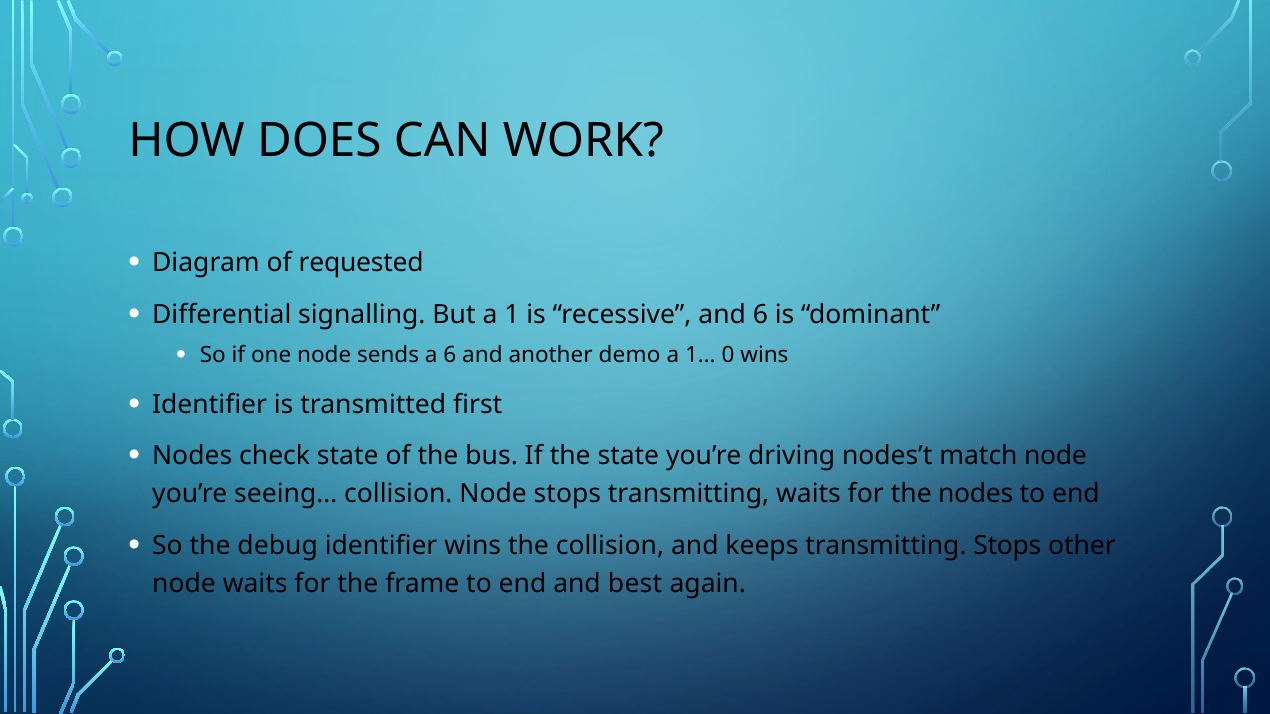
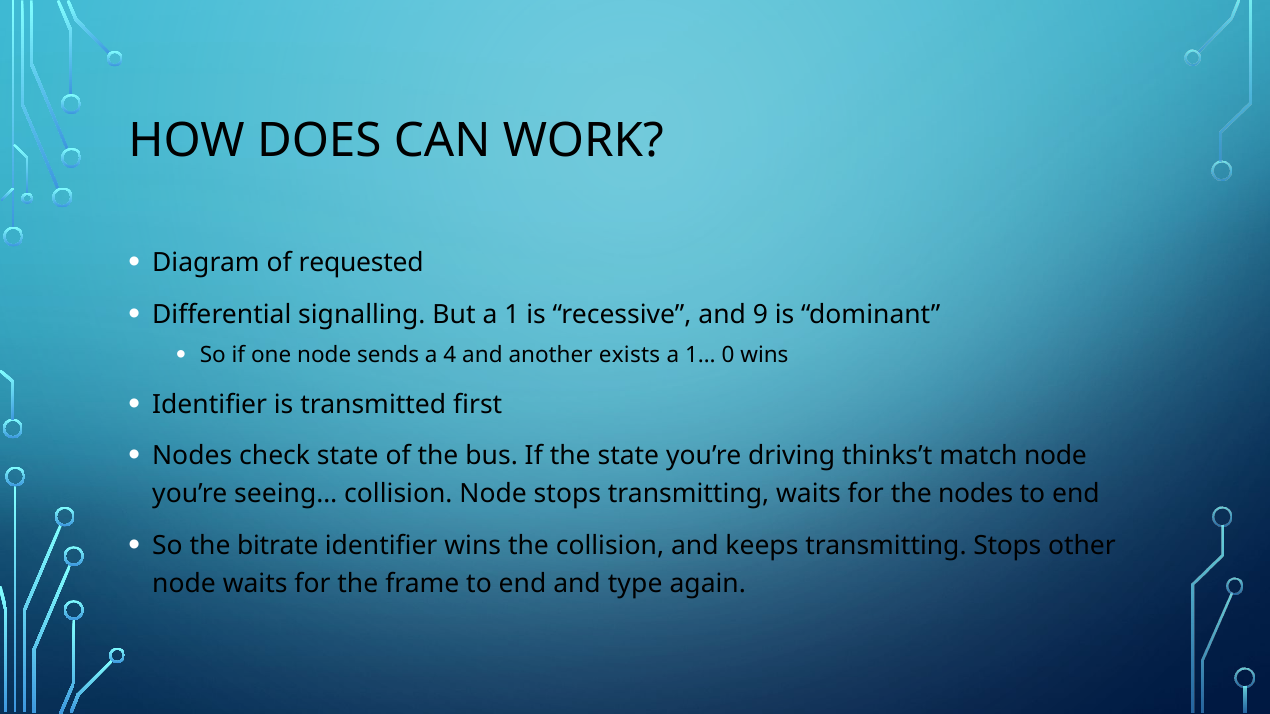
and 6: 6 -> 9 (760, 315)
a 6: 6 -> 4 (450, 356)
demo: demo -> exists (630, 356)
nodes’t: nodes’t -> thinks’t (887, 456)
debug: debug -> bitrate (278, 546)
best: best -> type (635, 584)
